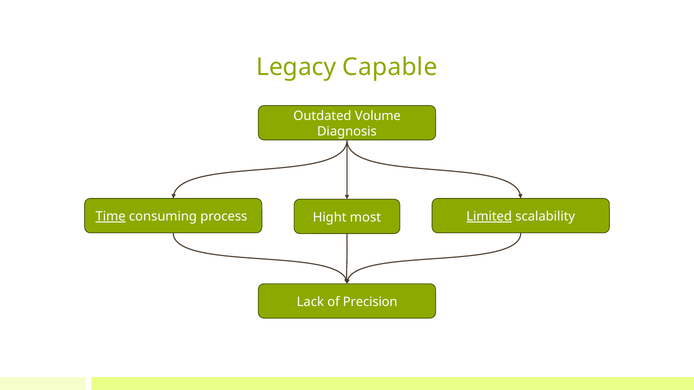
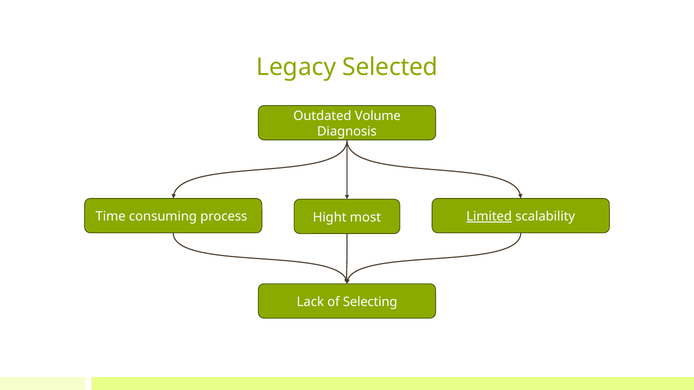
Capable: Capable -> Selected (390, 67)
Time underline: present -> none (111, 217)
Precision: Precision -> Selecting (370, 302)
